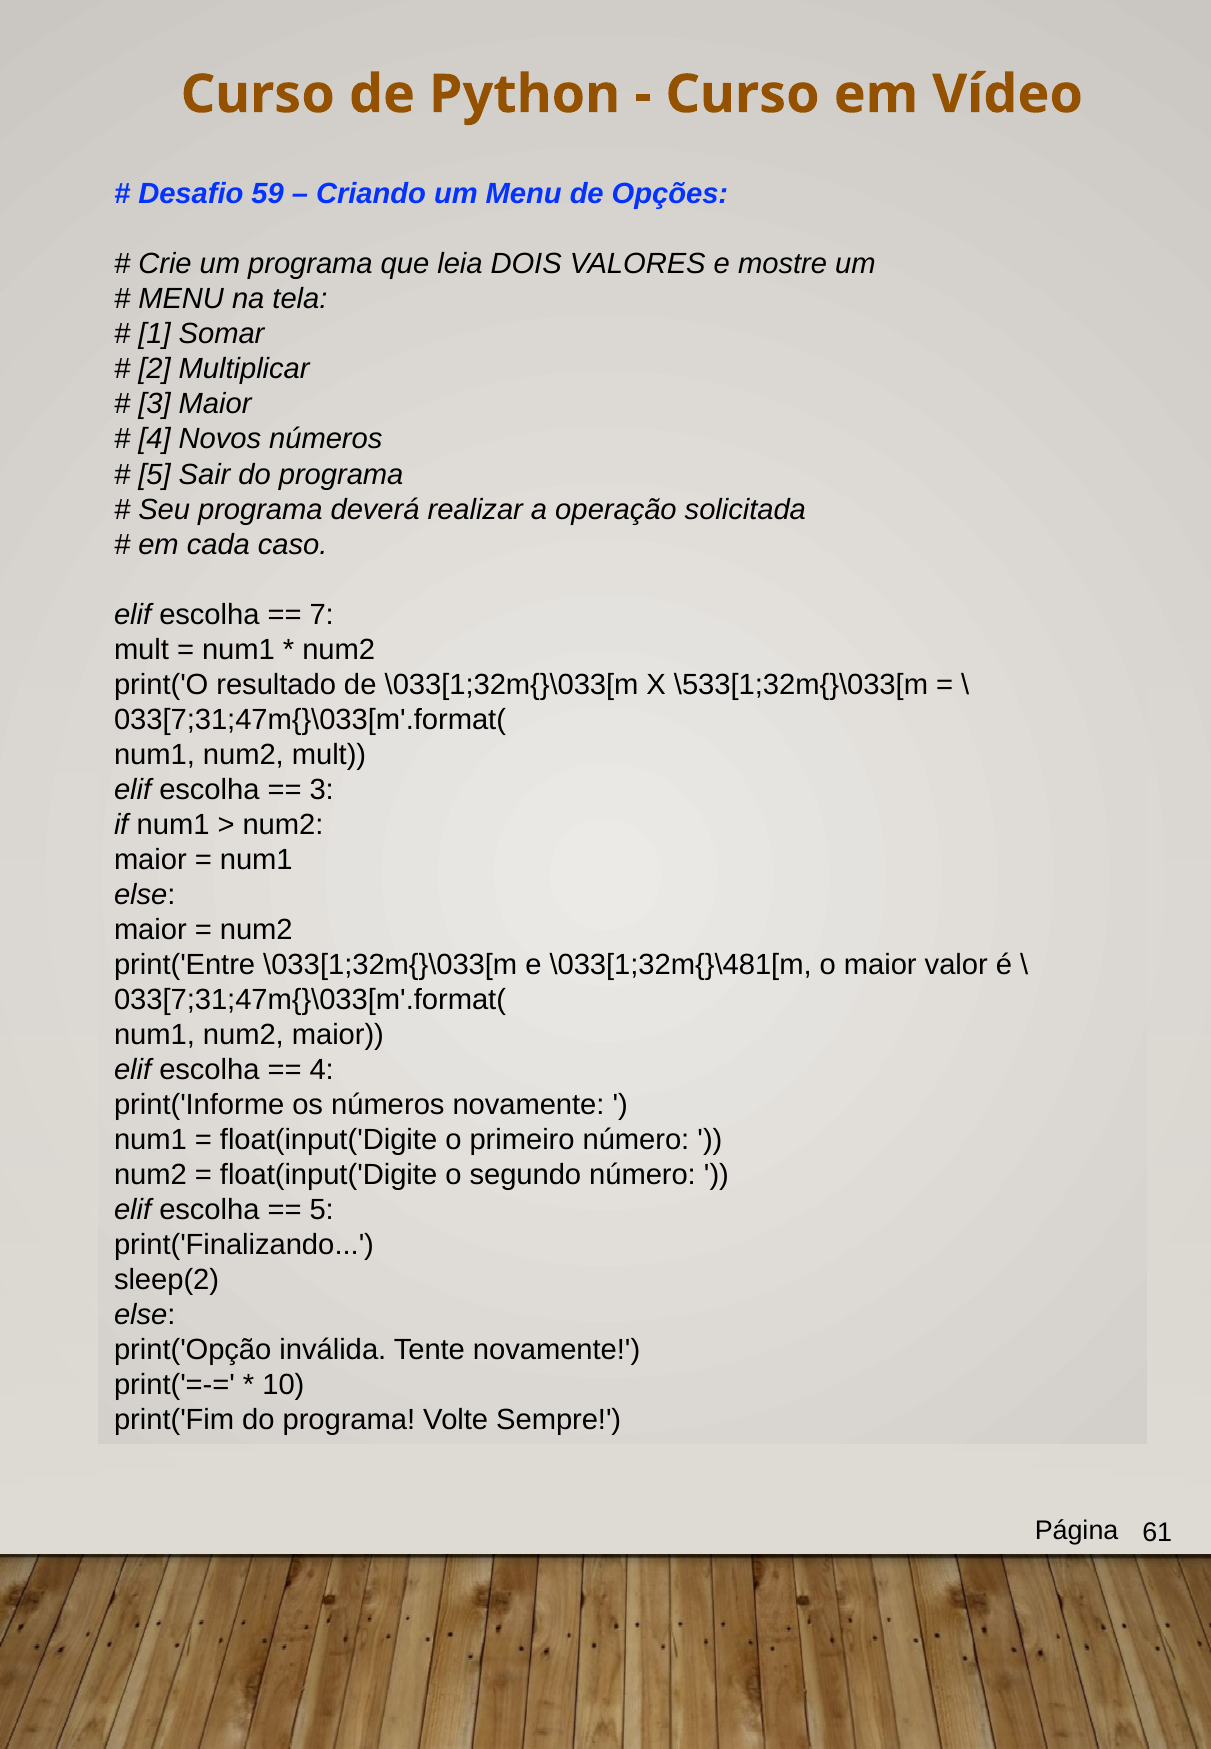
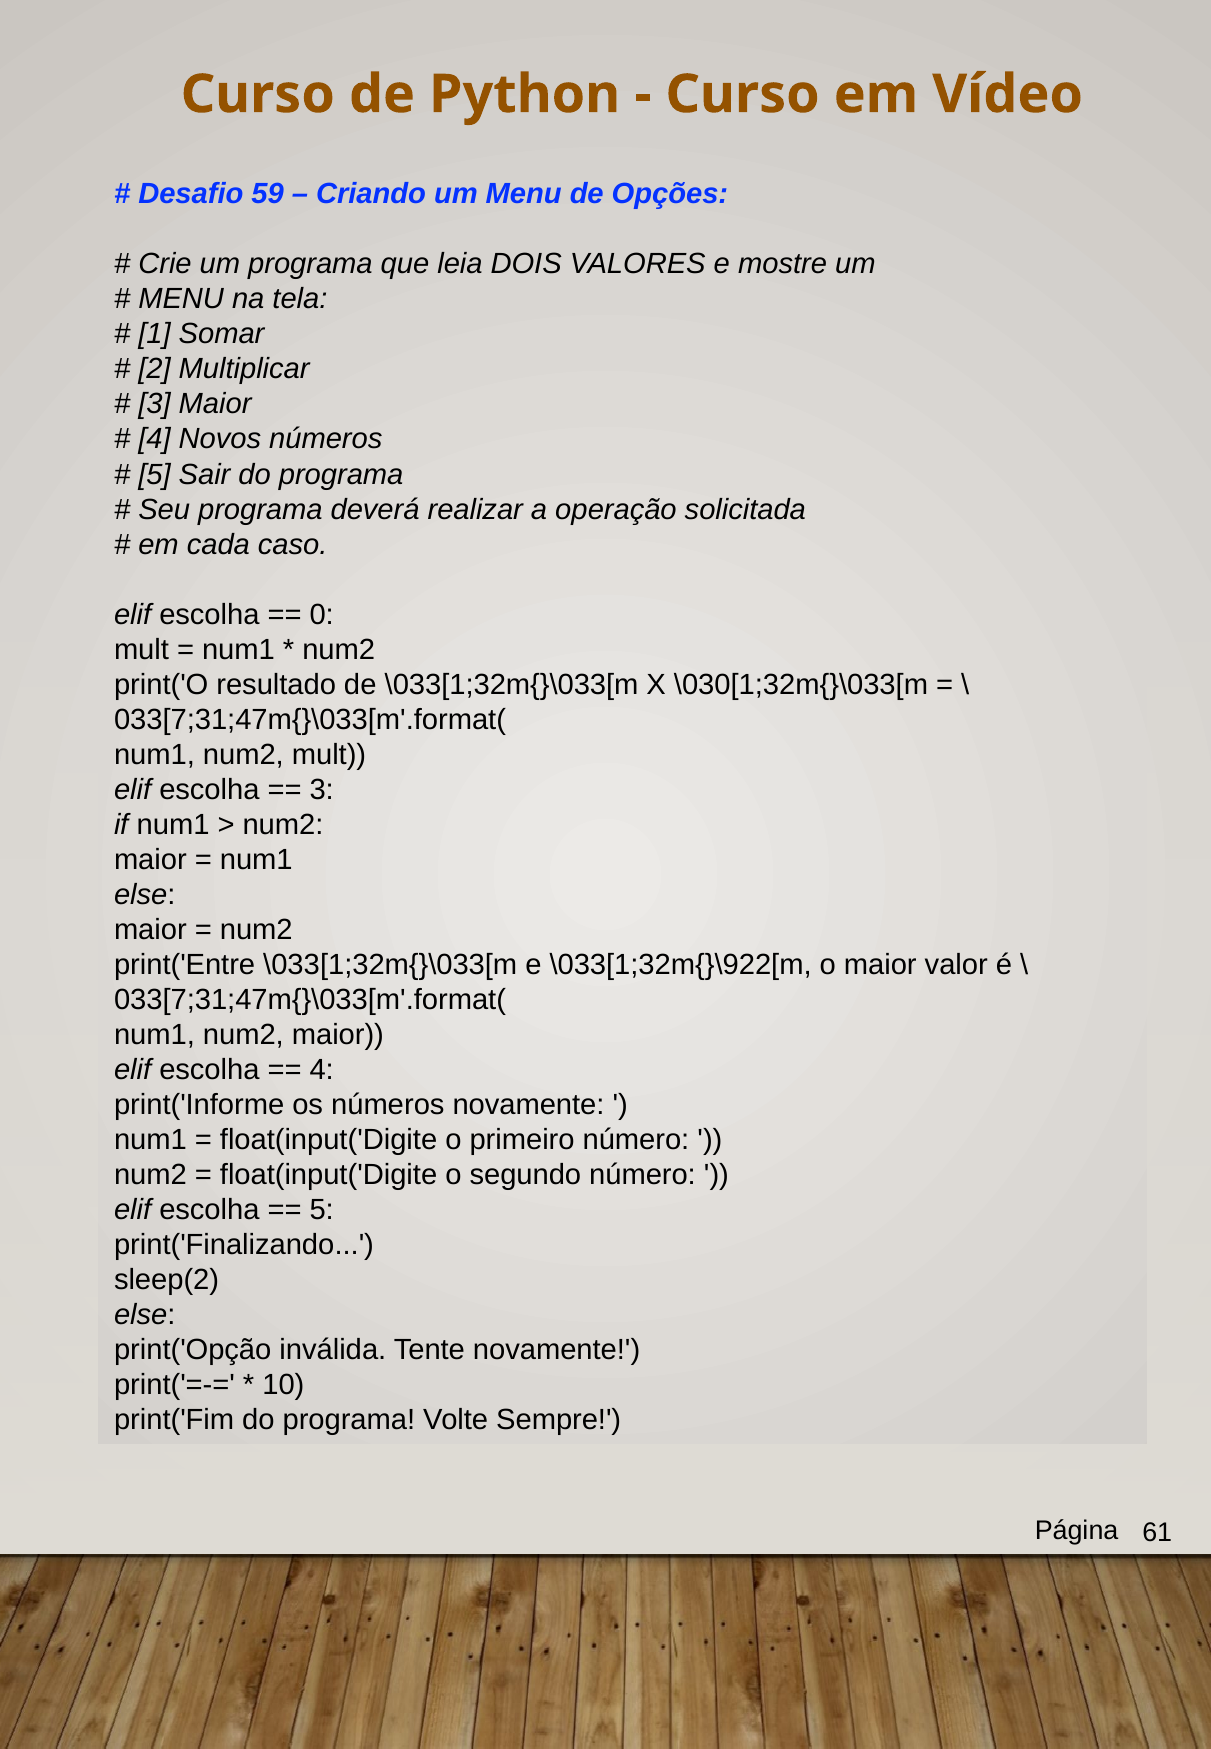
7: 7 -> 0 (322, 615)
\533[1;32m{}\033[m: \533[1;32m{}\033[m -> \030[1;32m{}\033[m (801, 685)
\033[1;32m{}\481[m: \033[1;32m{}\481[m -> \033[1;32m{}\922[m (681, 965)
